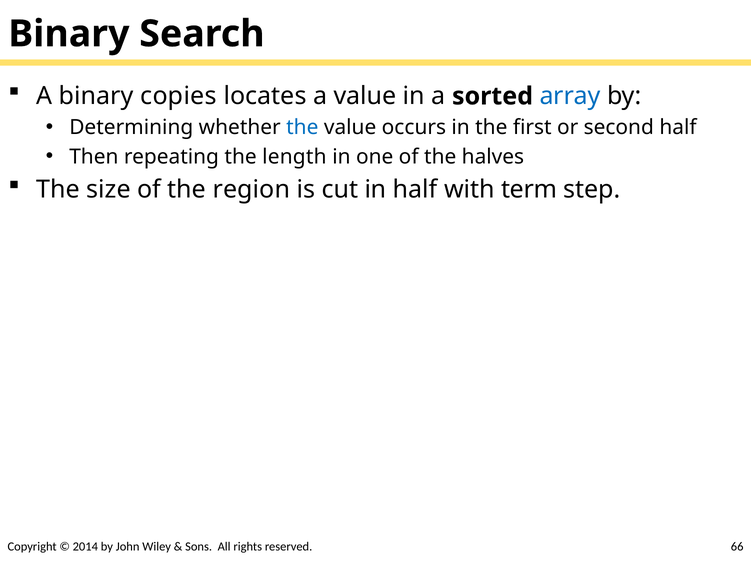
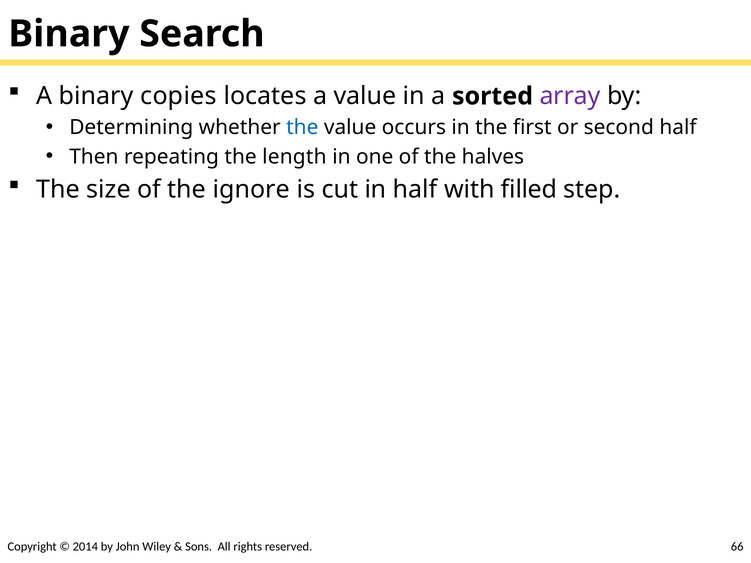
array colour: blue -> purple (570, 96)
region: region -> ignore (251, 190)
term: term -> filled (529, 190)
